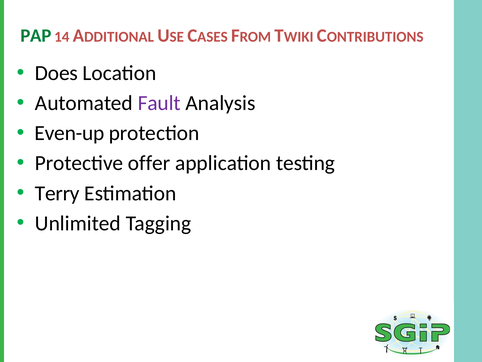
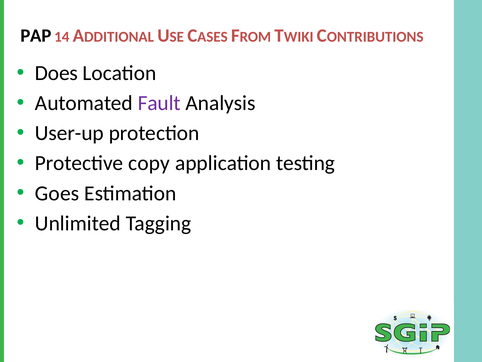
PAP colour: green -> black (36, 35)
Even-up: Even-up -> User-up (69, 133)
offer: offer -> copy (149, 163)
Terry: Terry -> Goes (57, 193)
